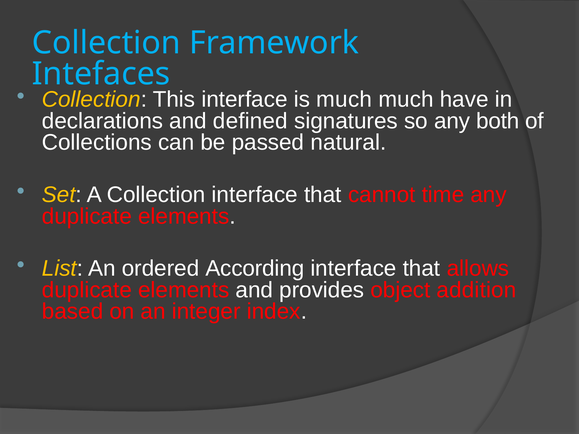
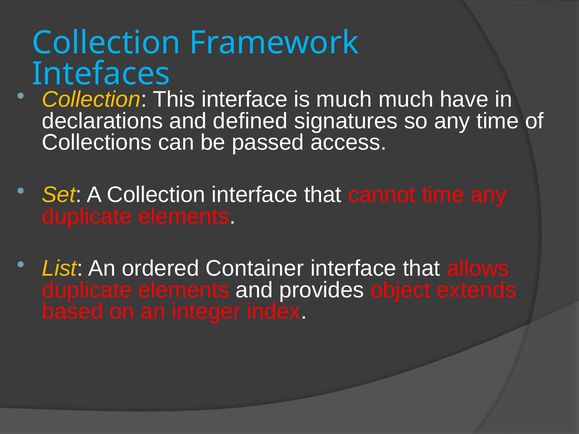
any both: both -> time (498, 121)
natural: natural -> access (349, 143)
According: According -> Container (255, 269)
addition: addition -> extends (477, 290)
